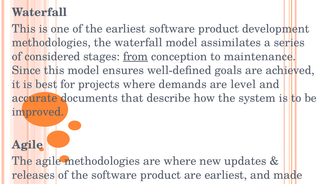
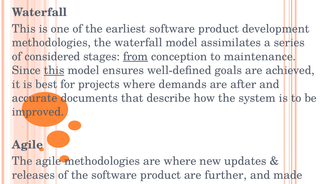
this underline: none -> present (54, 70)
are level: level -> after (243, 84)
are earliest: earliest -> further (226, 175)
